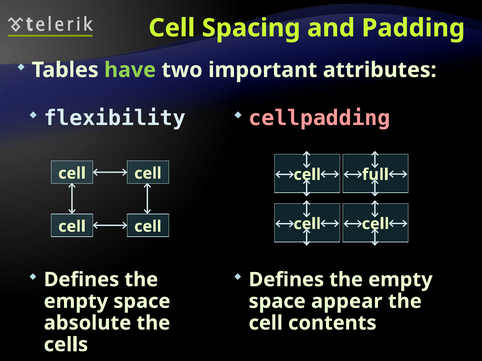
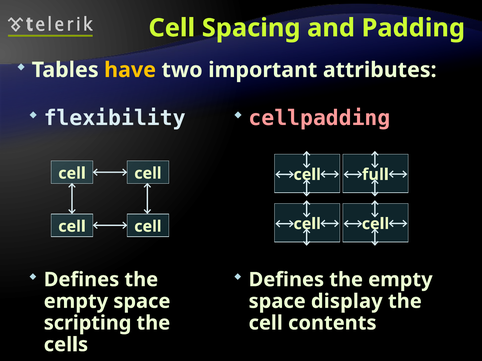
have colour: light green -> yellow (130, 70)
appear: appear -> display (347, 302)
absolute: absolute -> scripting (88, 323)
